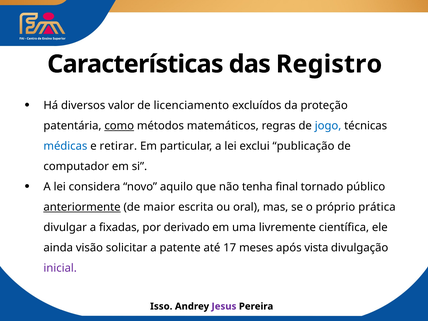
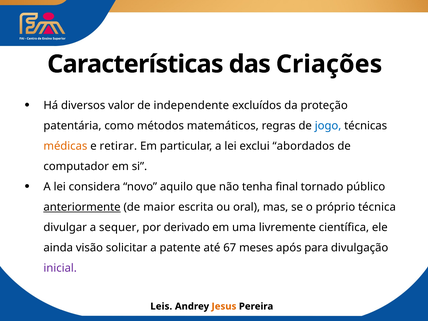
Registro: Registro -> Criações (329, 64)
licenciamento: licenciamento -> independente (191, 105)
como underline: present -> none (119, 126)
médicas colour: blue -> orange (65, 146)
publicação: publicação -> abordados (304, 146)
prática: prática -> técnica (377, 207)
fixadas: fixadas -> sequer (119, 227)
17: 17 -> 67 (230, 248)
vista: vista -> para (316, 248)
Isso: Isso -> Leis (161, 306)
Jesus colour: purple -> orange (224, 306)
